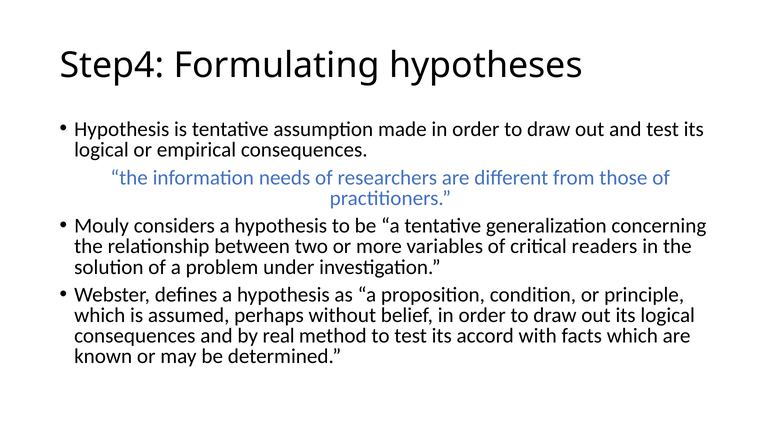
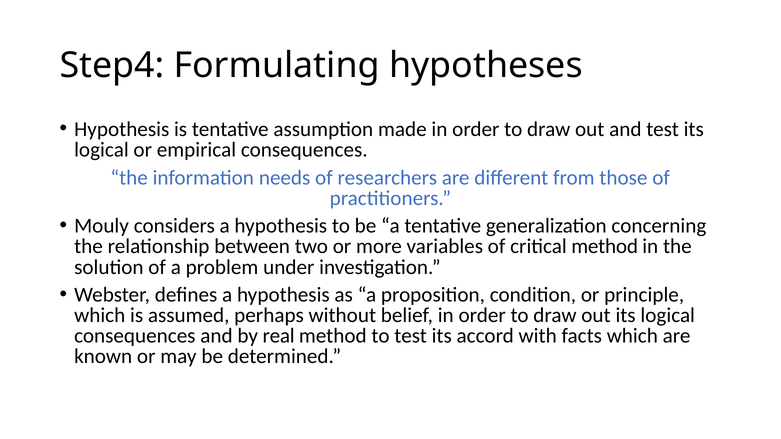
critical readers: readers -> method (605, 247)
